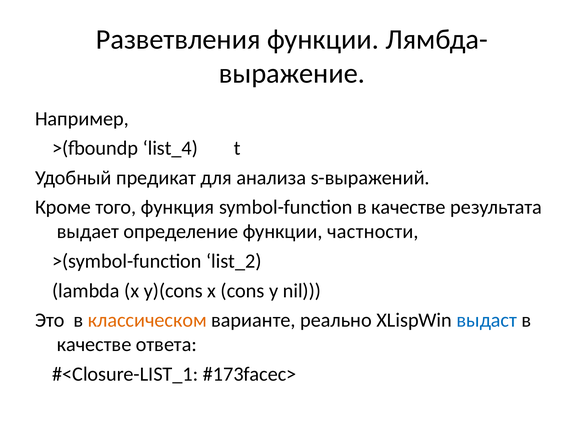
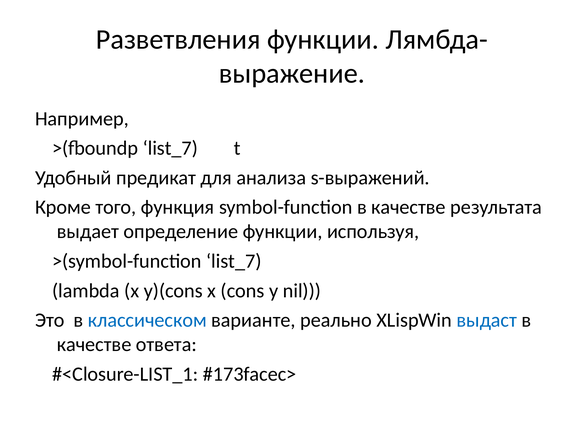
>(fboundp list_4: list_4 -> list_7 (170, 148)
частности: частности -> используя (373, 232)
>(symbol-function list_2: list_2 -> list_7 (234, 261)
классическом colour: orange -> blue (147, 320)
